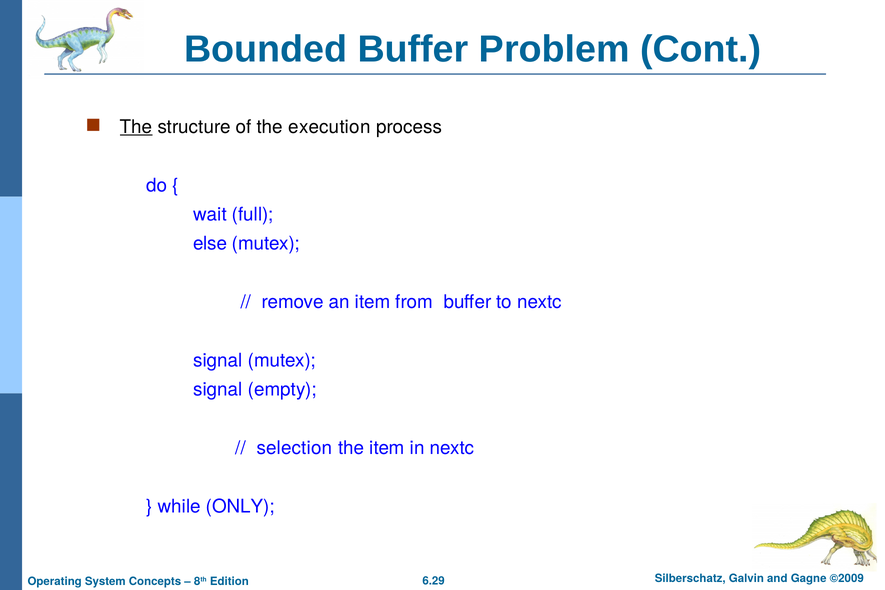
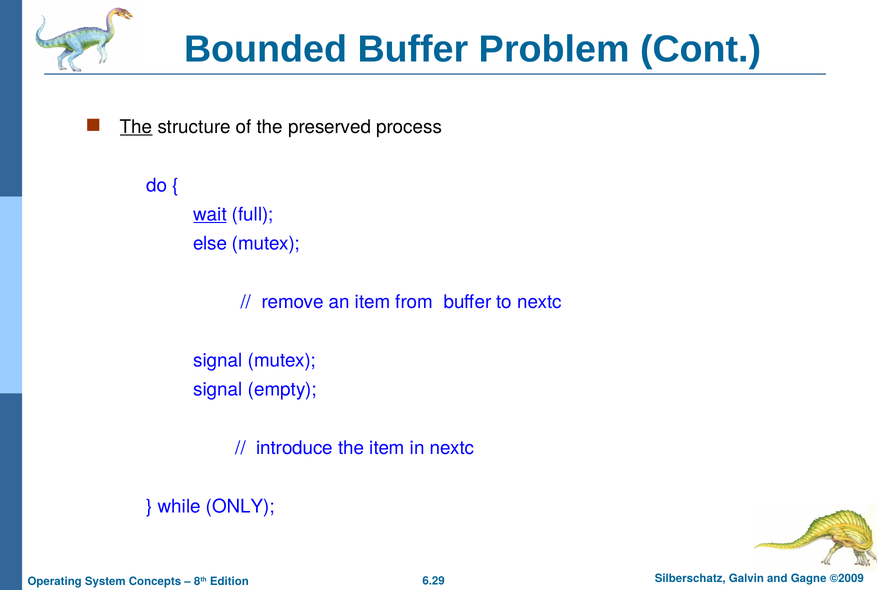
execution: execution -> preserved (330, 127)
wait underline: none -> present (210, 215)
selection: selection -> introduce (295, 448)
